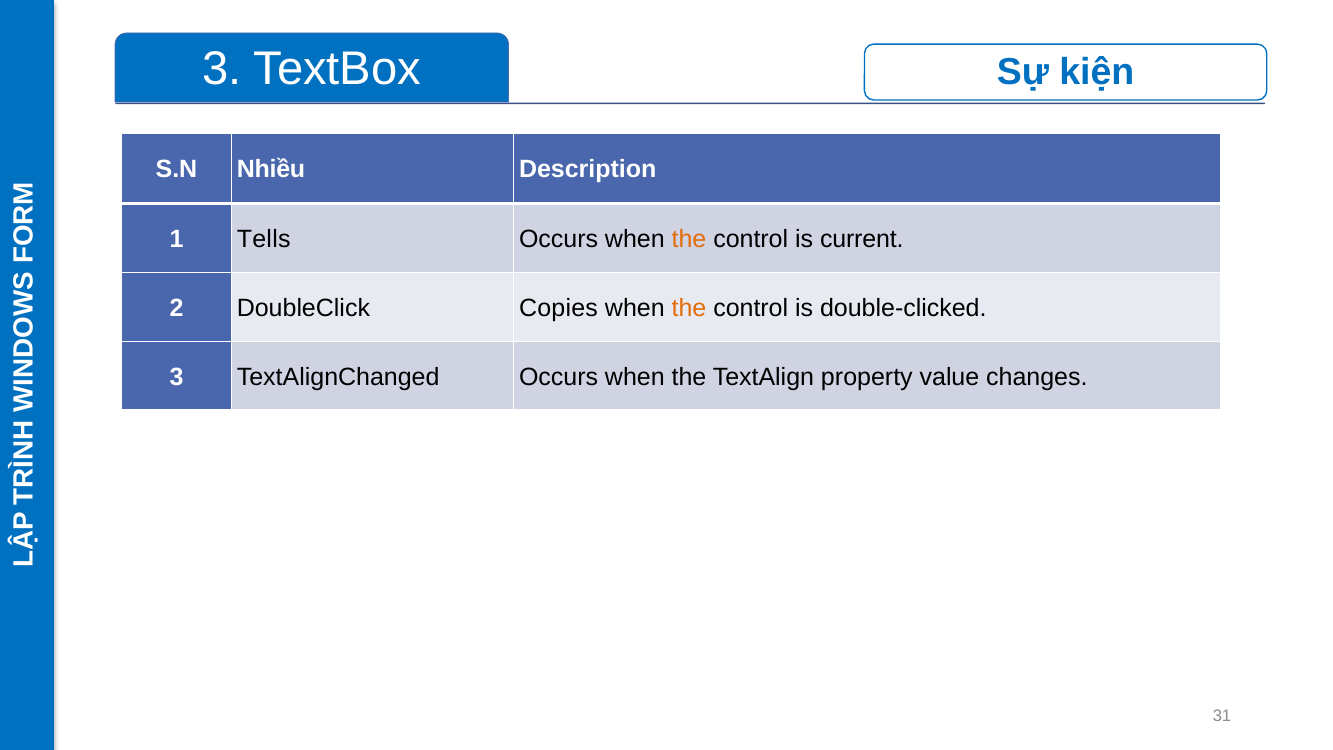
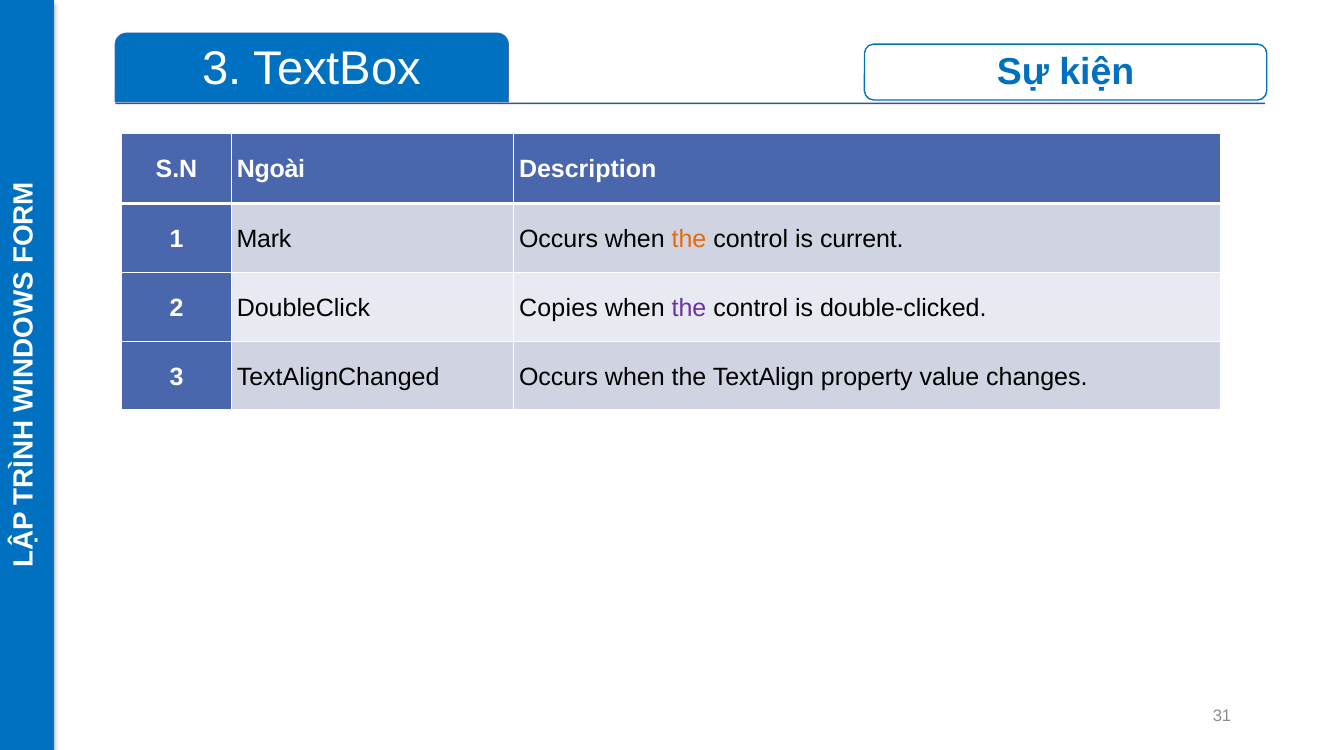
Nhiều: Nhiều -> Ngoài (271, 170)
Tells: Tells -> Mark (264, 239)
the colour: orange -> purple (689, 308)
